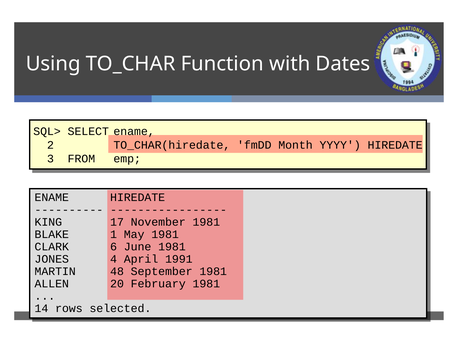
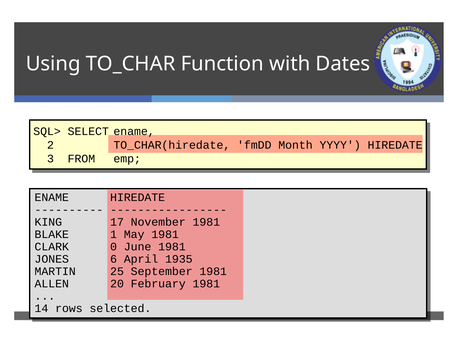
6: 6 -> 0 (114, 247)
4: 4 -> 6 (114, 259)
1991: 1991 -> 1935 (179, 259)
48: 48 -> 25 (117, 272)
